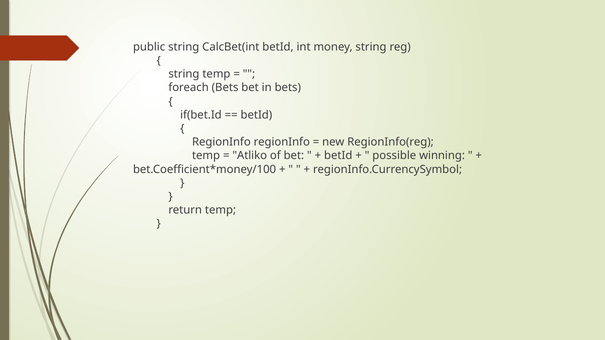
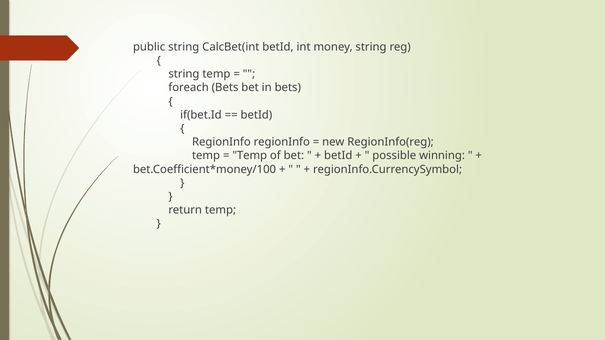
Atliko: Atliko -> Temp (250, 156)
